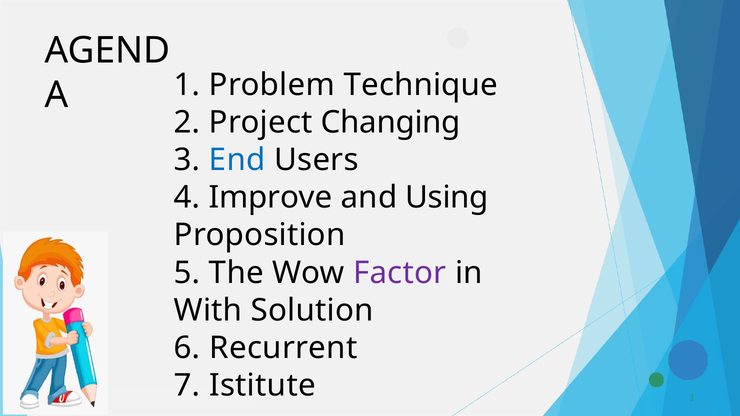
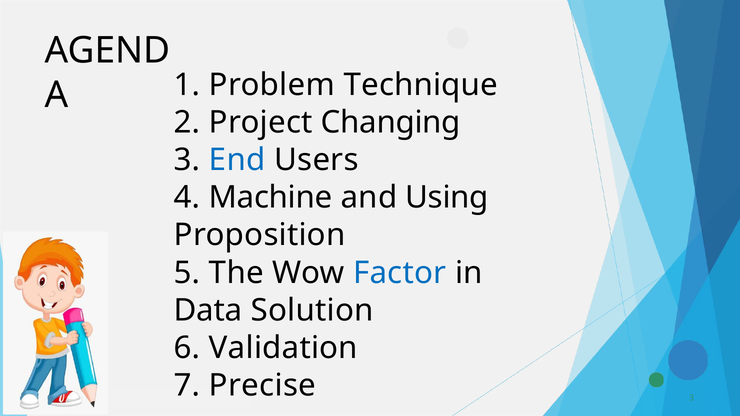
Improve: Improve -> Machine (271, 198)
Factor colour: purple -> blue (400, 273)
With: With -> Data (208, 310)
Recurrent: Recurrent -> Validation (283, 348)
Istitute: Istitute -> Precise (262, 386)
